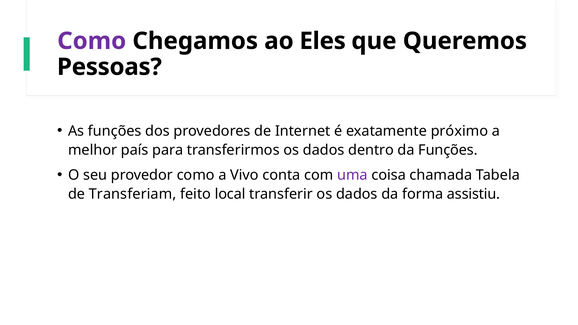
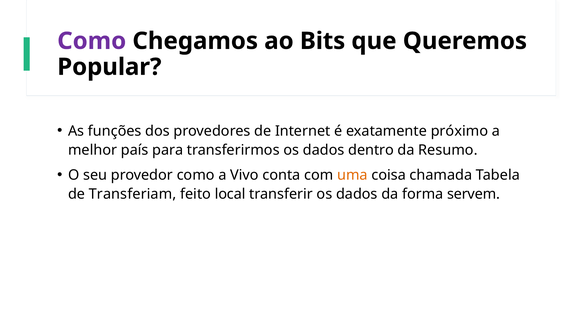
Eles: Eles -> Bits (323, 41)
Pessoas: Pessoas -> Popular (109, 67)
da Funções: Funções -> Resumo (448, 150)
uma colour: purple -> orange (352, 175)
assistiu: assistiu -> servem (474, 194)
